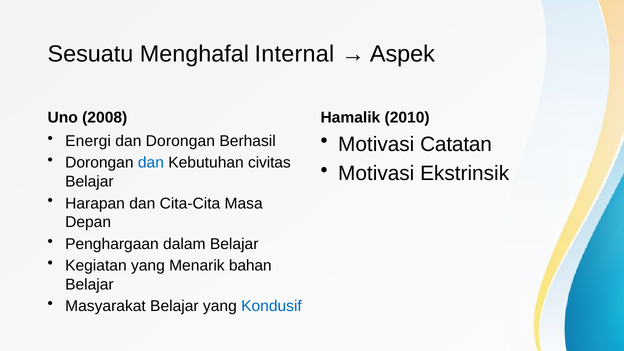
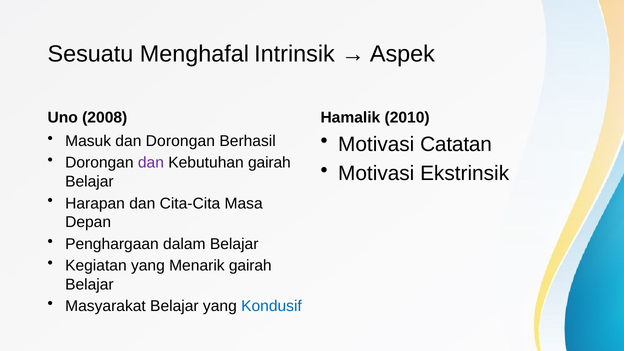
Internal: Internal -> Intrinsik (295, 54)
Energi: Energi -> Masuk (88, 141)
dan colour: blue -> purple (151, 163)
Kebutuhan civitas: civitas -> gairah (269, 163)
Menarik bahan: bahan -> gairah (250, 266)
